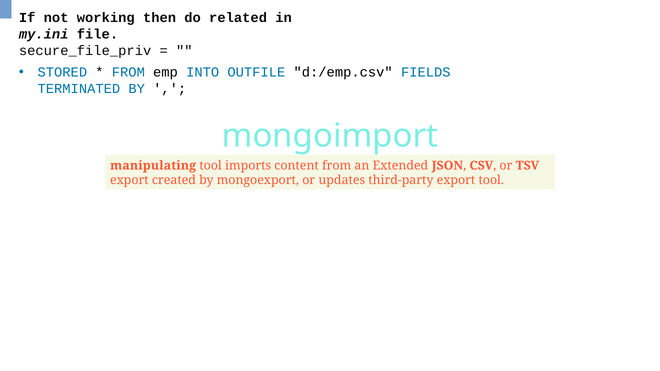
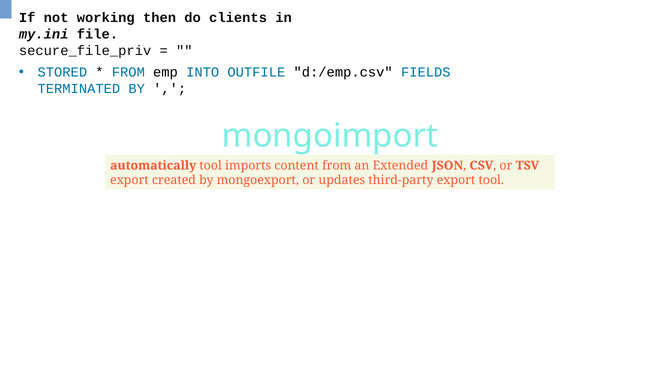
related: related -> clients (238, 18)
manipulating: manipulating -> automatically (153, 166)
